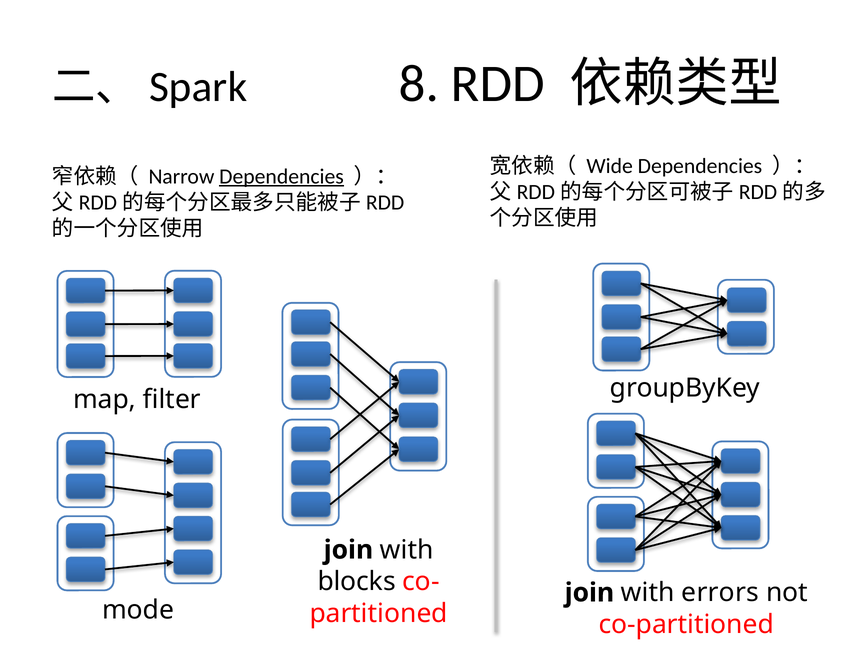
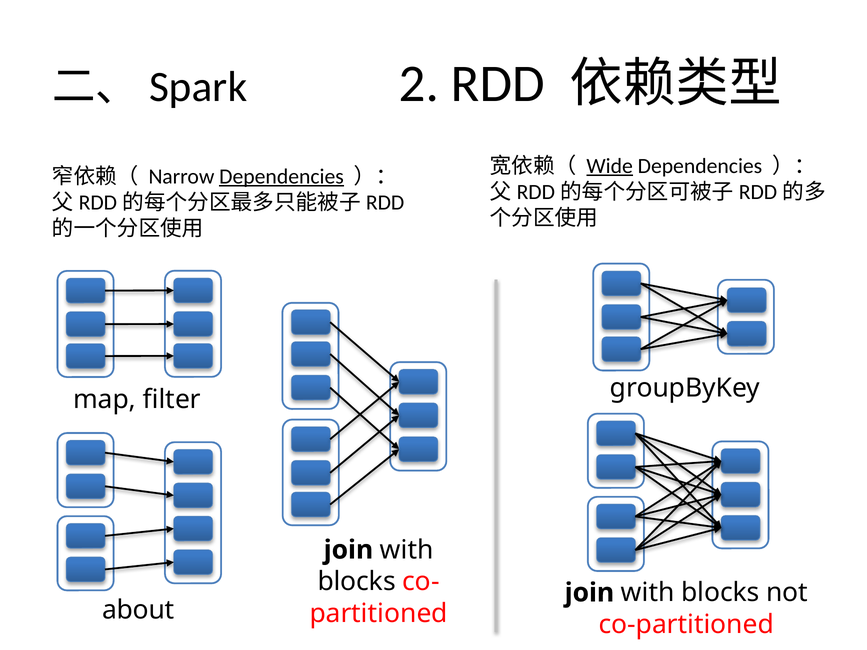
8: 8 -> 2 (419, 84)
Wide underline: none -> present (610, 166)
errors: errors -> blocks (720, 593)
mode: mode -> about (138, 610)
